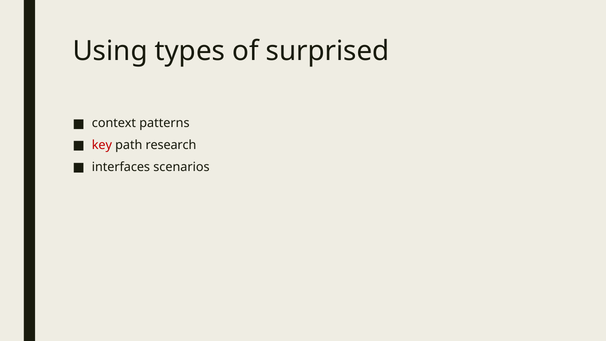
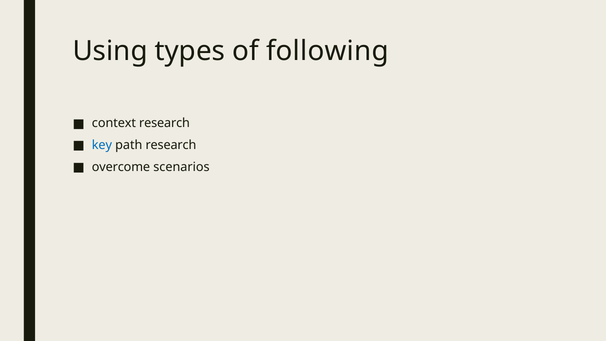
surprised: surprised -> following (327, 51)
context patterns: patterns -> research (165, 123)
key colour: red -> blue (102, 145)
interfaces: interfaces -> overcome (121, 167)
